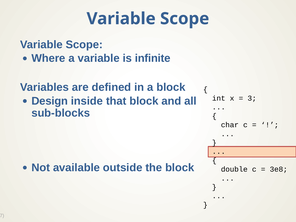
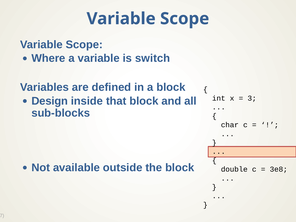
infinite: infinite -> switch (153, 58)
